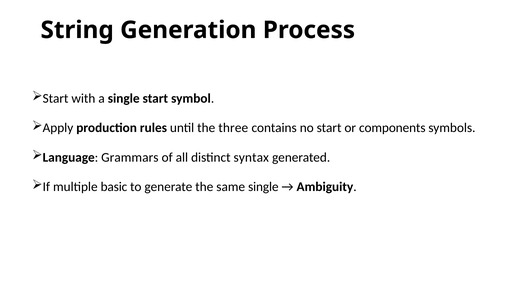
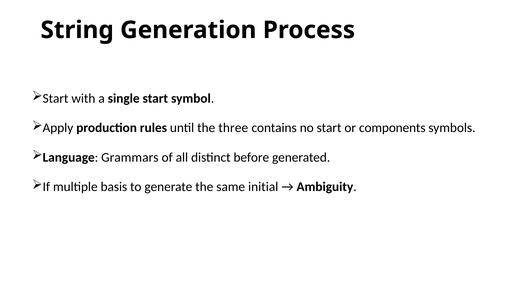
syntax: syntax -> before (251, 157)
basic: basic -> basis (114, 187)
same single: single -> initial (263, 187)
